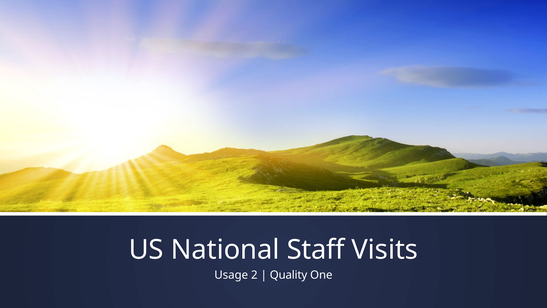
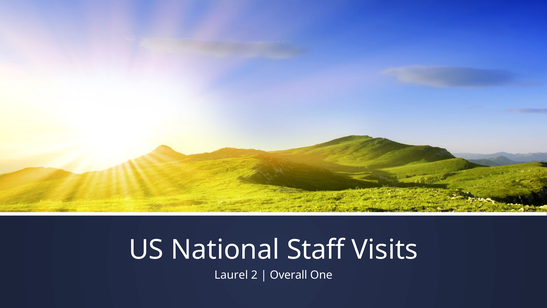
Usage: Usage -> Laurel (231, 275)
Quality: Quality -> Overall (289, 275)
